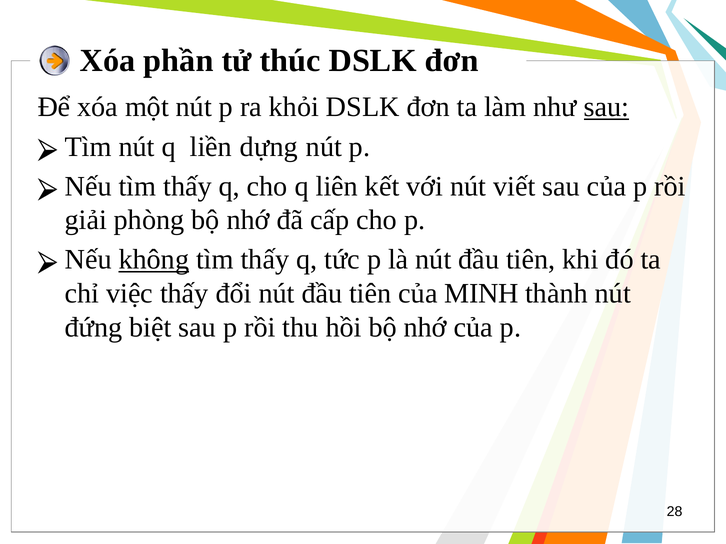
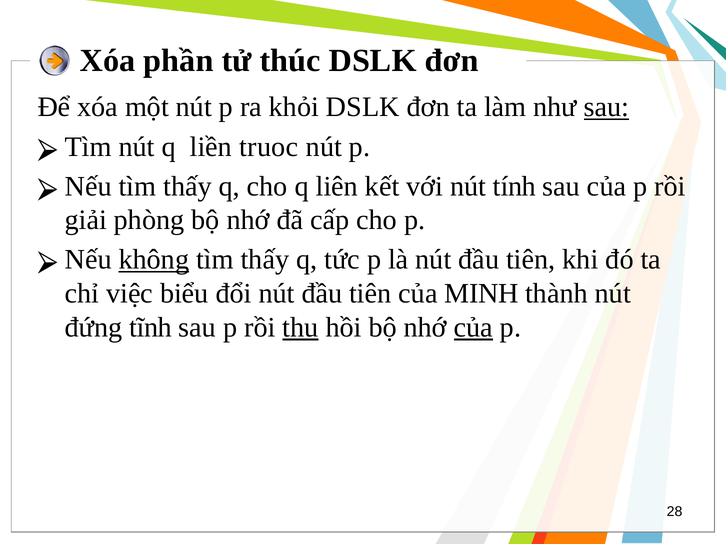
dựng: dựng -> truoc (269, 147)
viết: viết -> tính (514, 186)
việc thấy: thấy -> biểu (184, 294)
biệt: biệt -> tĩnh (151, 328)
thu underline: none -> present (301, 328)
của underline: none -> present (473, 328)
